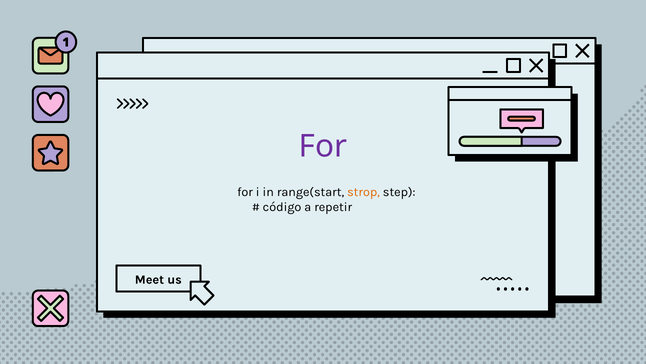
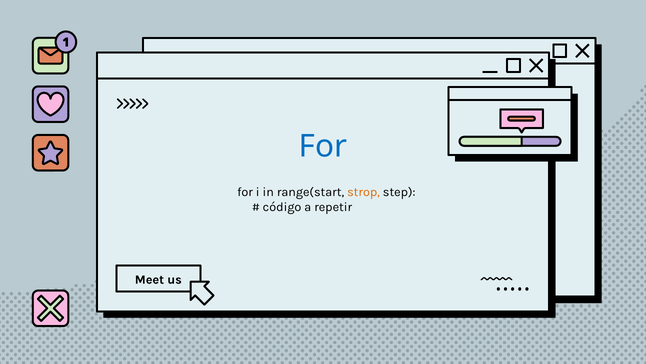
For colour: purple -> blue (323, 146)
